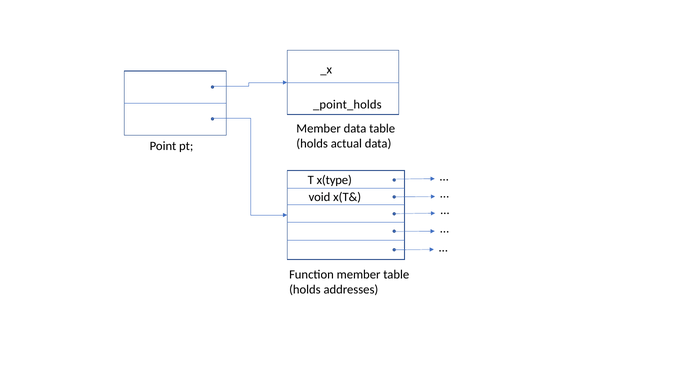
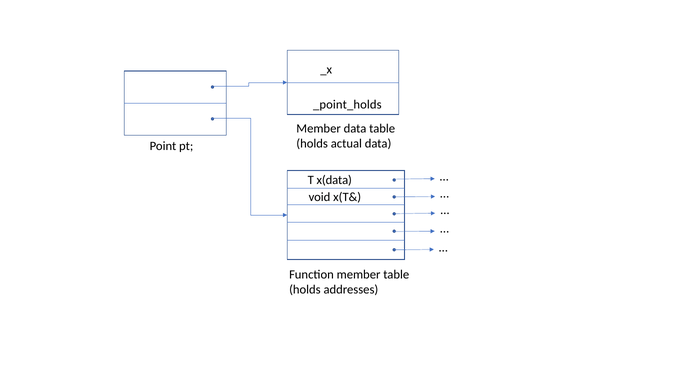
x(type: x(type -> x(data (334, 180)
